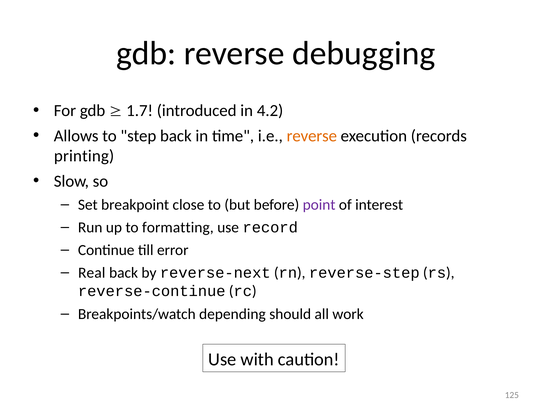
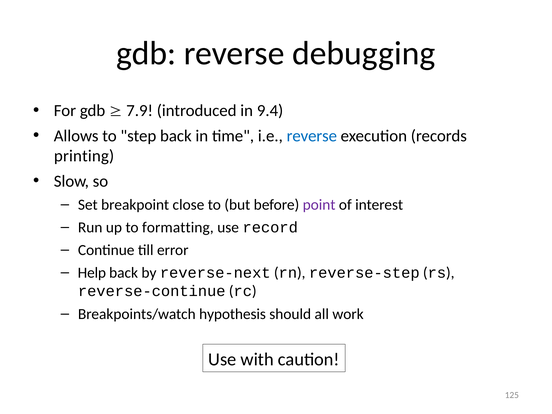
1.7: 1.7 -> 7.9 (140, 111)
4.2: 4.2 -> 9.4 (270, 111)
reverse colour: orange -> blue (312, 136)
Real: Real -> Help (92, 273)
depending: depending -> hypothesis (232, 314)
